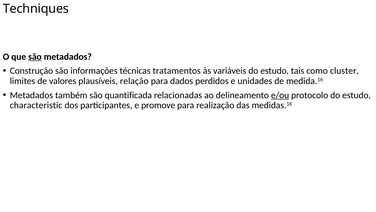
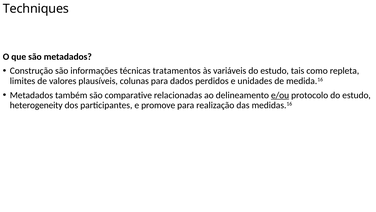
são underline: present -> none (35, 57)
cluster: cluster -> repleta (344, 71)
relação: relação -> colunas (134, 81)
quantificada: quantificada -> comparative (128, 95)
characteristic: characteristic -> heterogeneity (36, 105)
